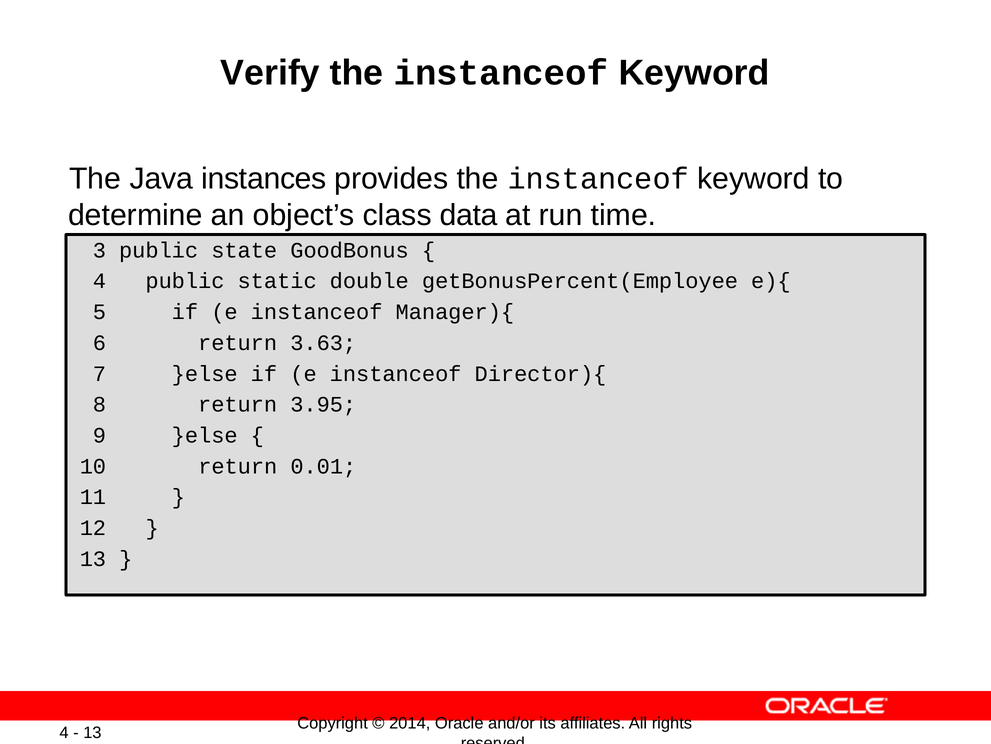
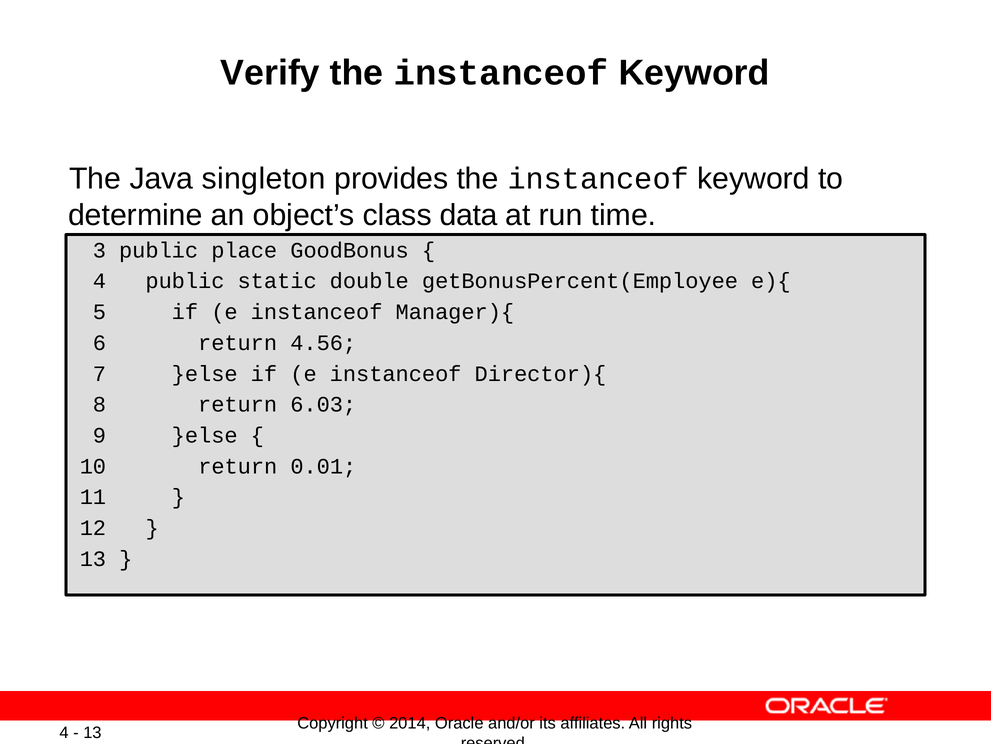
instances: instances -> singleton (264, 179)
state: state -> place (244, 250)
3.63: 3.63 -> 4.56 (323, 343)
3.95: 3.95 -> 6.03 (323, 404)
